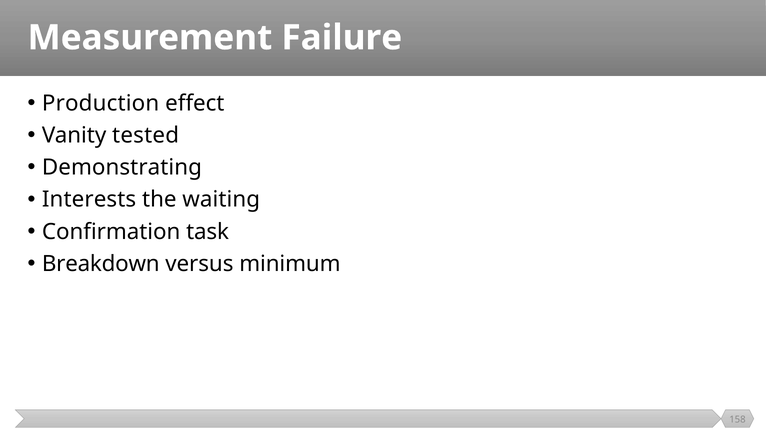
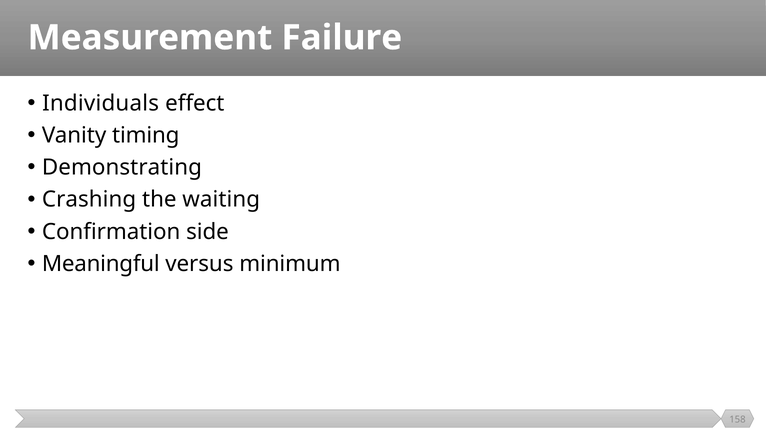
Production: Production -> Individuals (101, 103)
tested: tested -> timing (146, 135)
Interests: Interests -> Crashing (89, 200)
task: task -> side (207, 232)
Breakdown: Breakdown -> Meaningful (101, 264)
